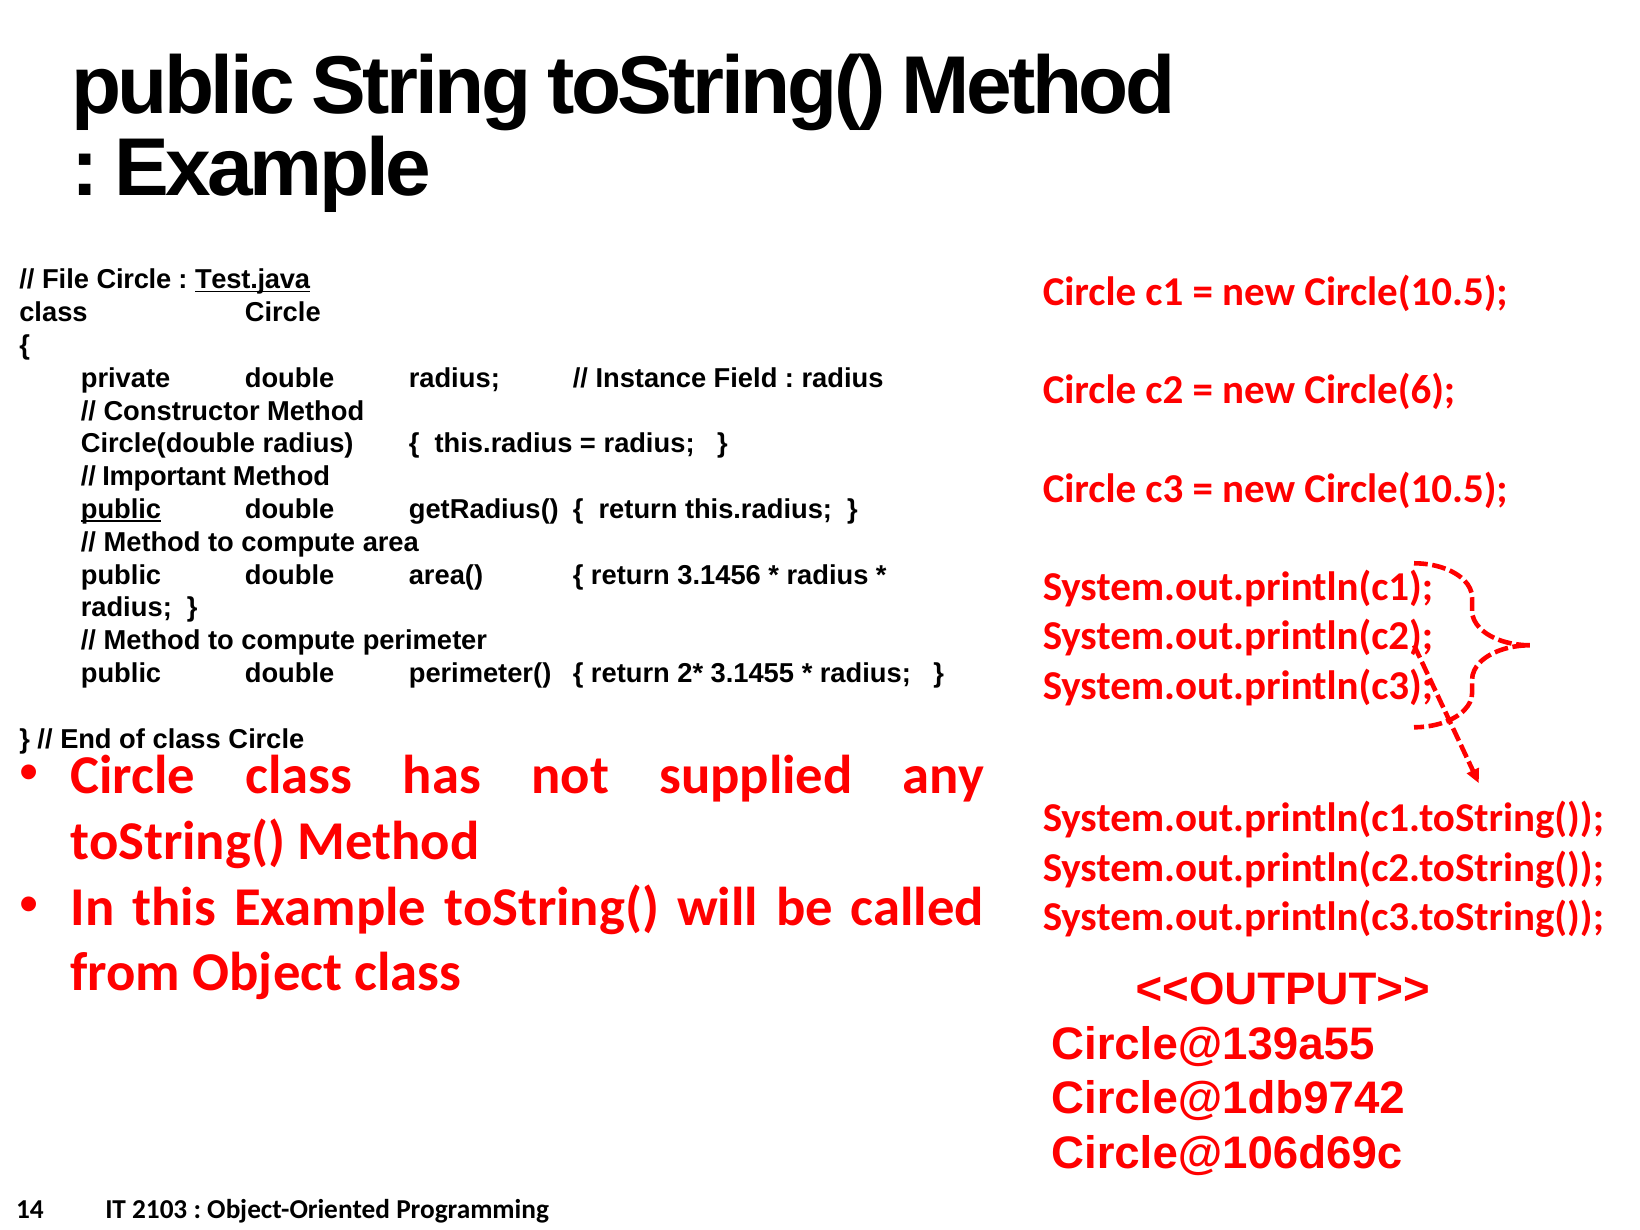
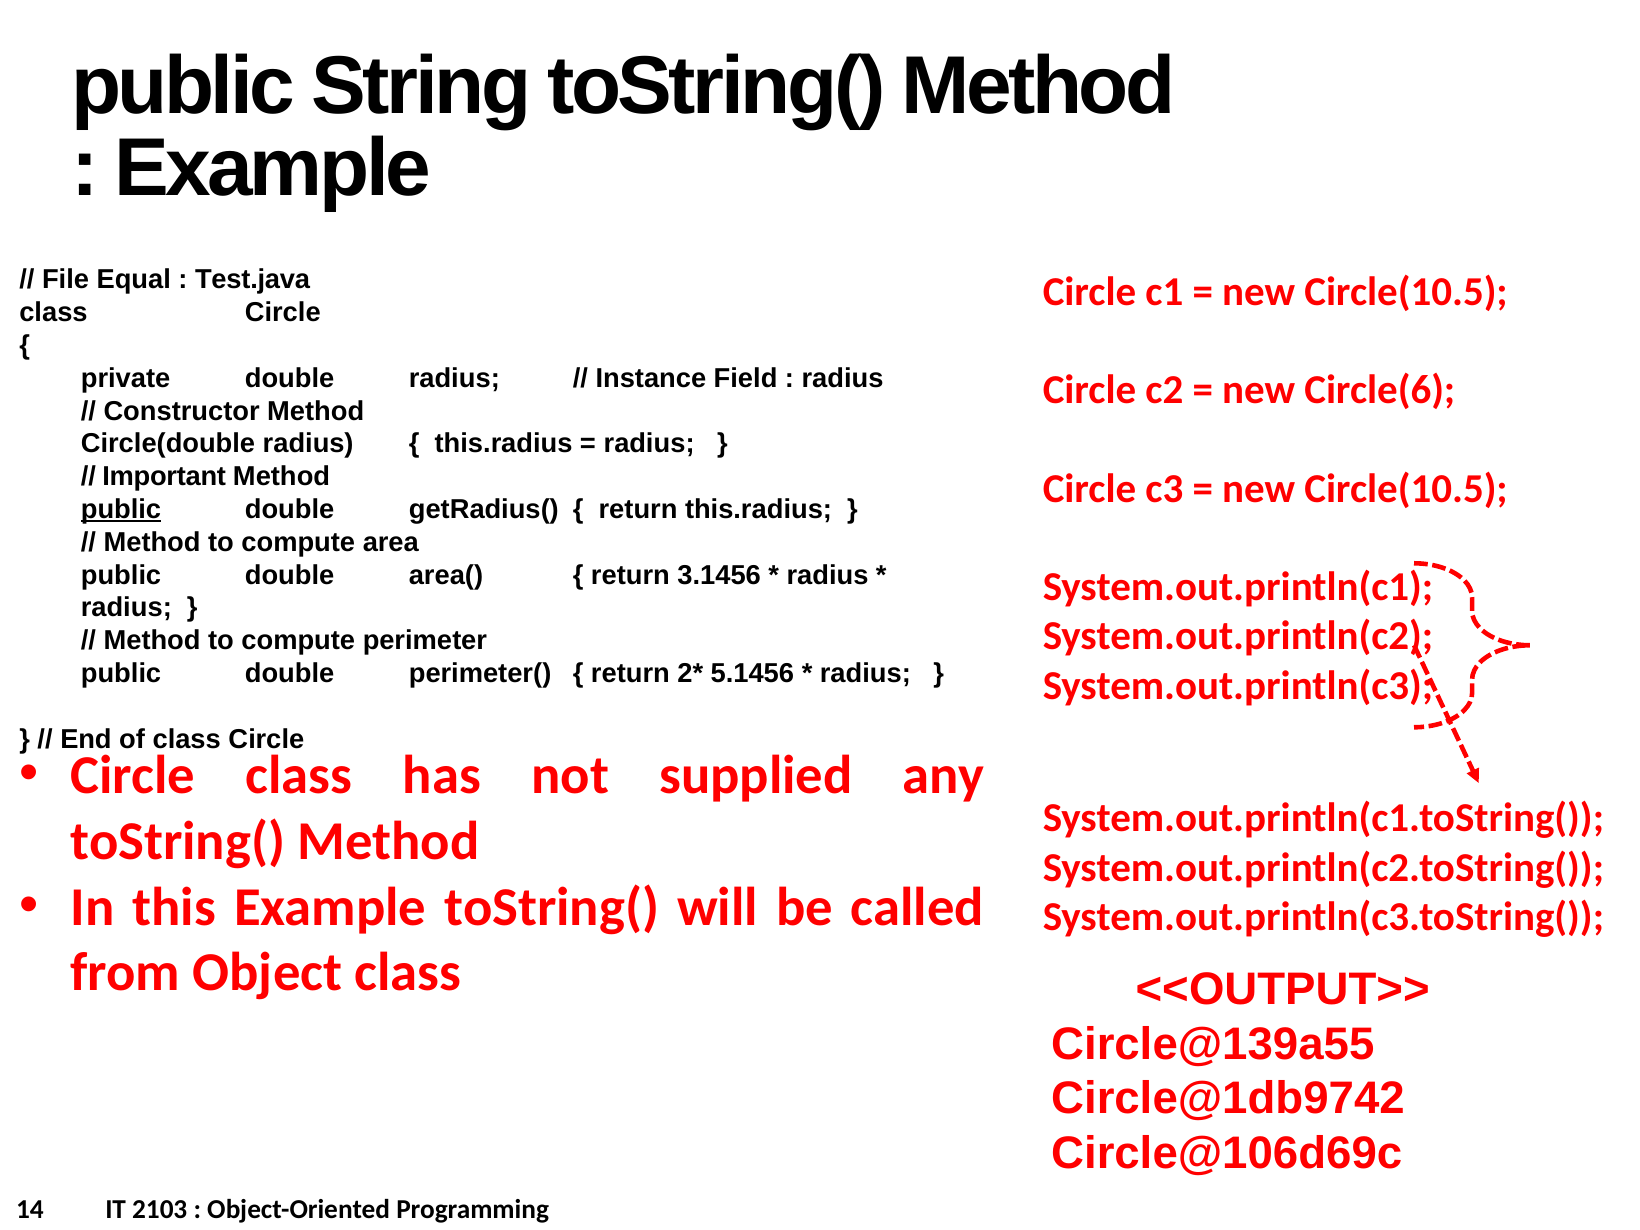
File Circle: Circle -> Equal (134, 280)
Test.java underline: present -> none (253, 280)
3.1455: 3.1455 -> 5.1456 (752, 673)
